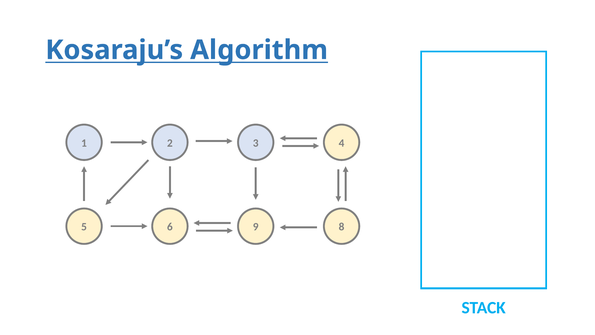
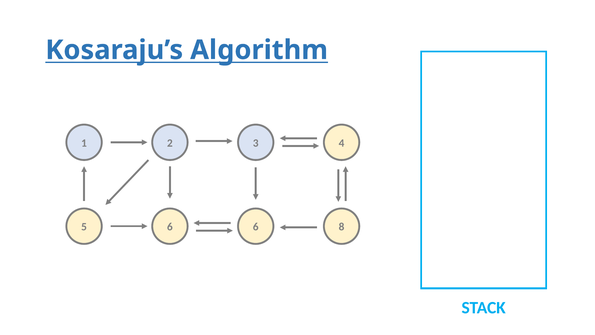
6 9: 9 -> 6 (256, 227)
